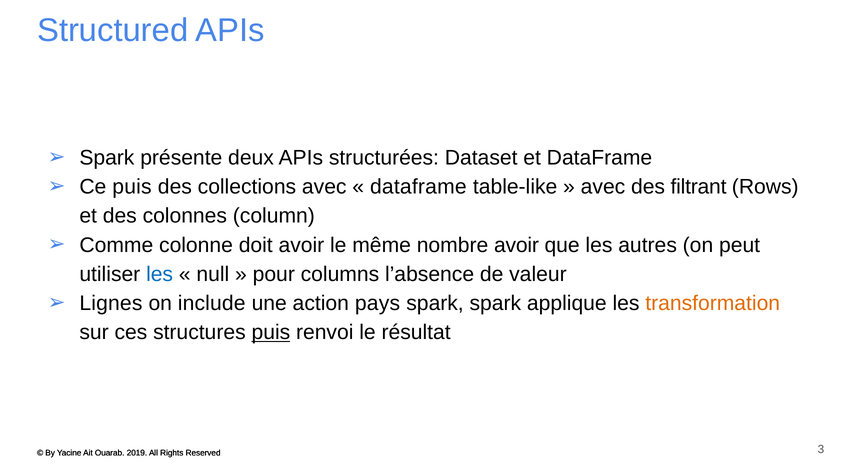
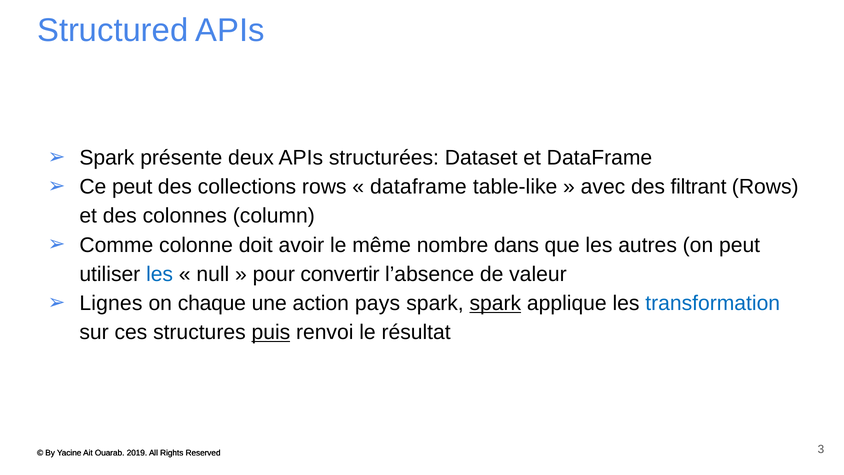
Ce puis: puis -> peut (132, 187)
collections avec: avec -> rows (324, 187)
nombre avoir: avoir -> dans (516, 245)
columns: columns -> convertir (340, 274)
include: include -> chaque (212, 303)
spark underline: none -> present (495, 303)
transformation colour: orange -> blue (713, 303)
